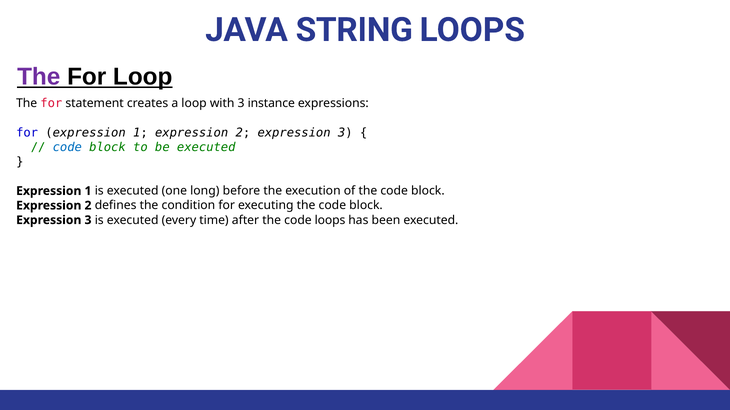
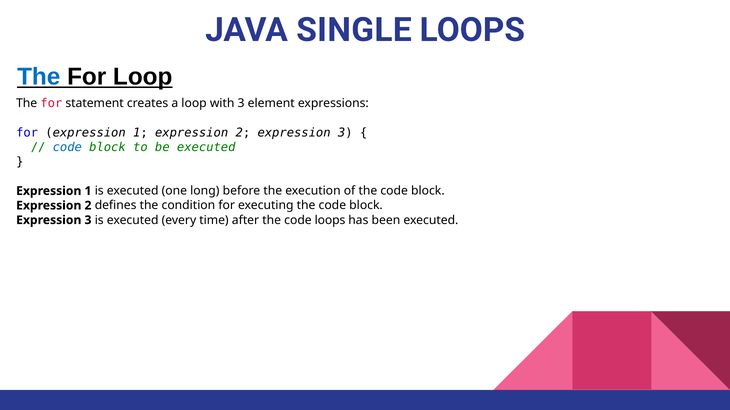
STRING: STRING -> SINGLE (354, 30)
The colour: purple -> blue (39, 77)
instance: instance -> element (271, 104)
